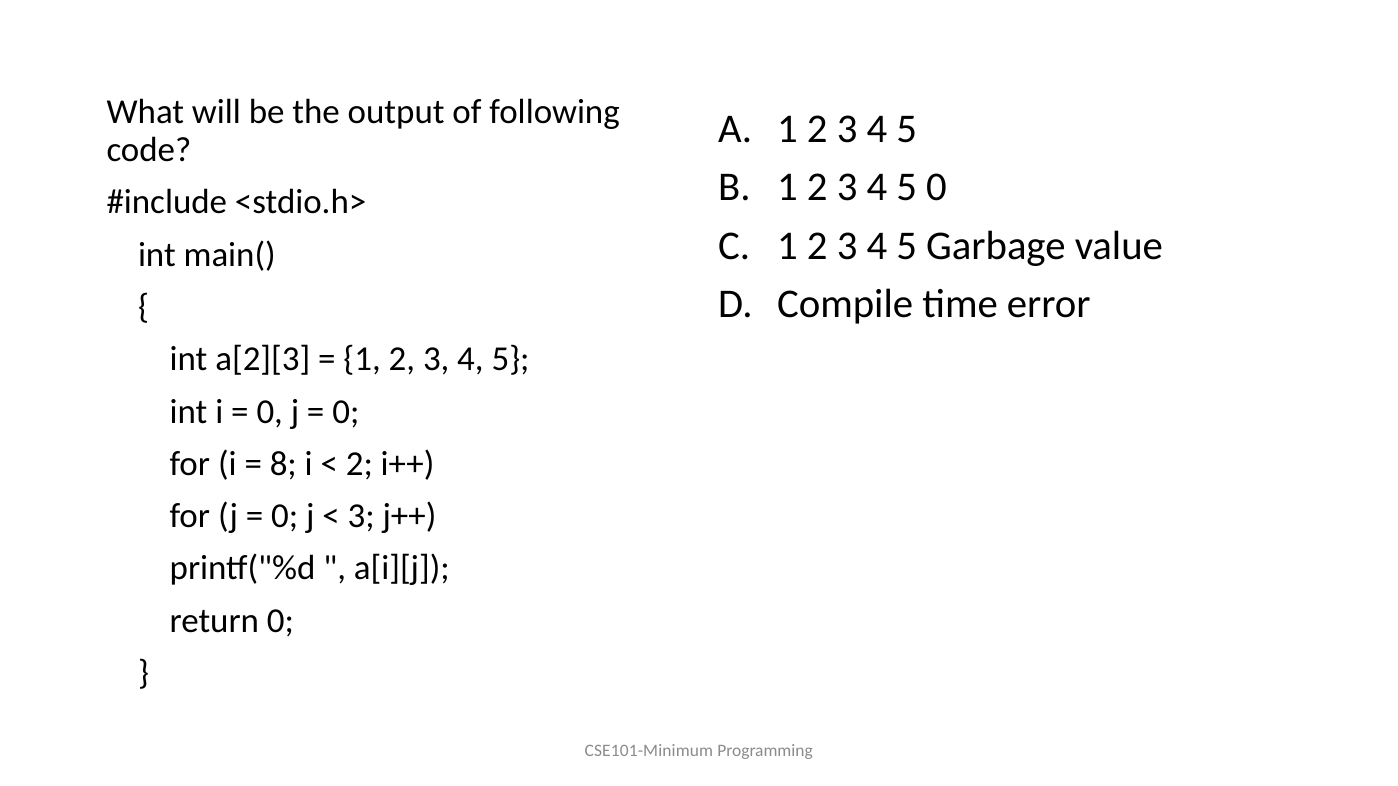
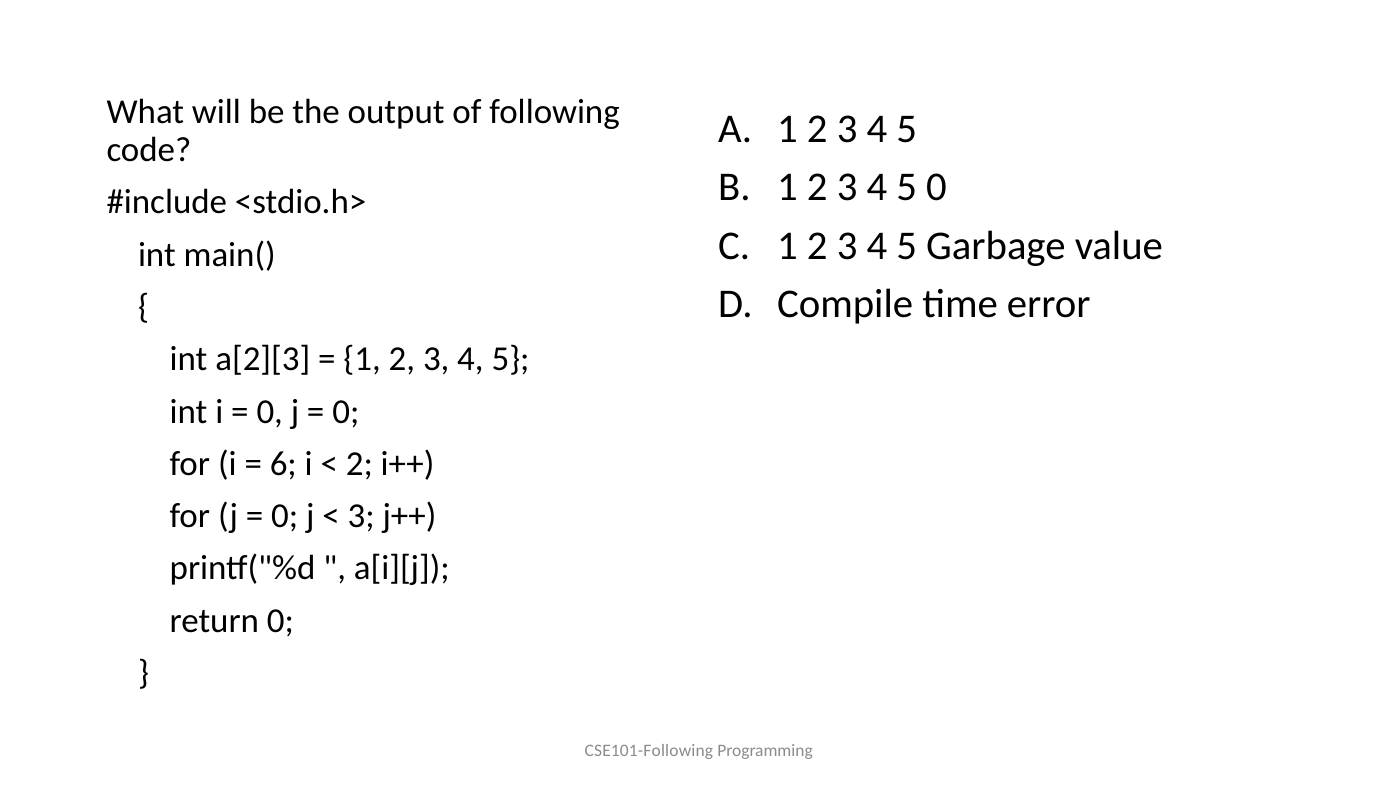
8: 8 -> 6 (283, 464)
CSE101-Minimum: CSE101-Minimum -> CSE101-Following (649, 751)
